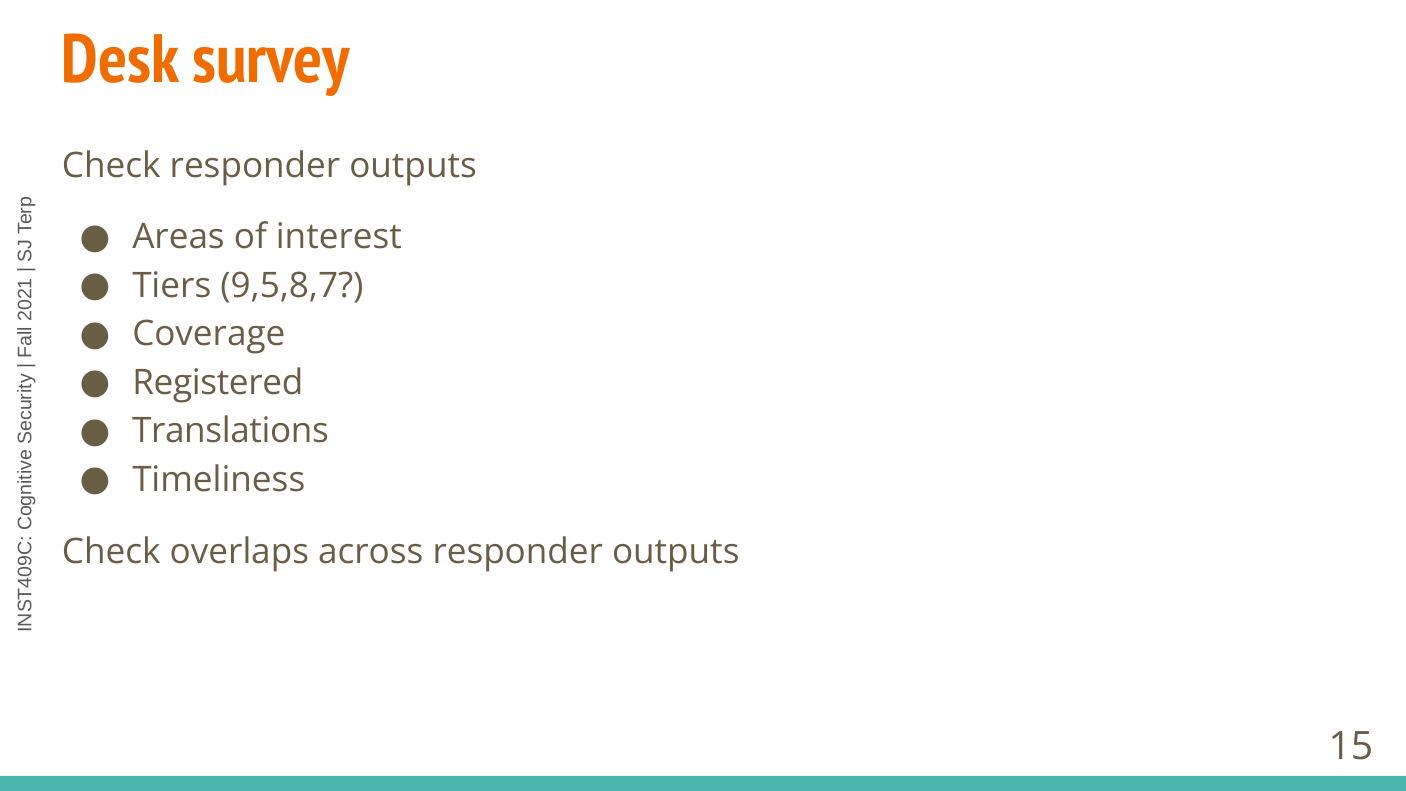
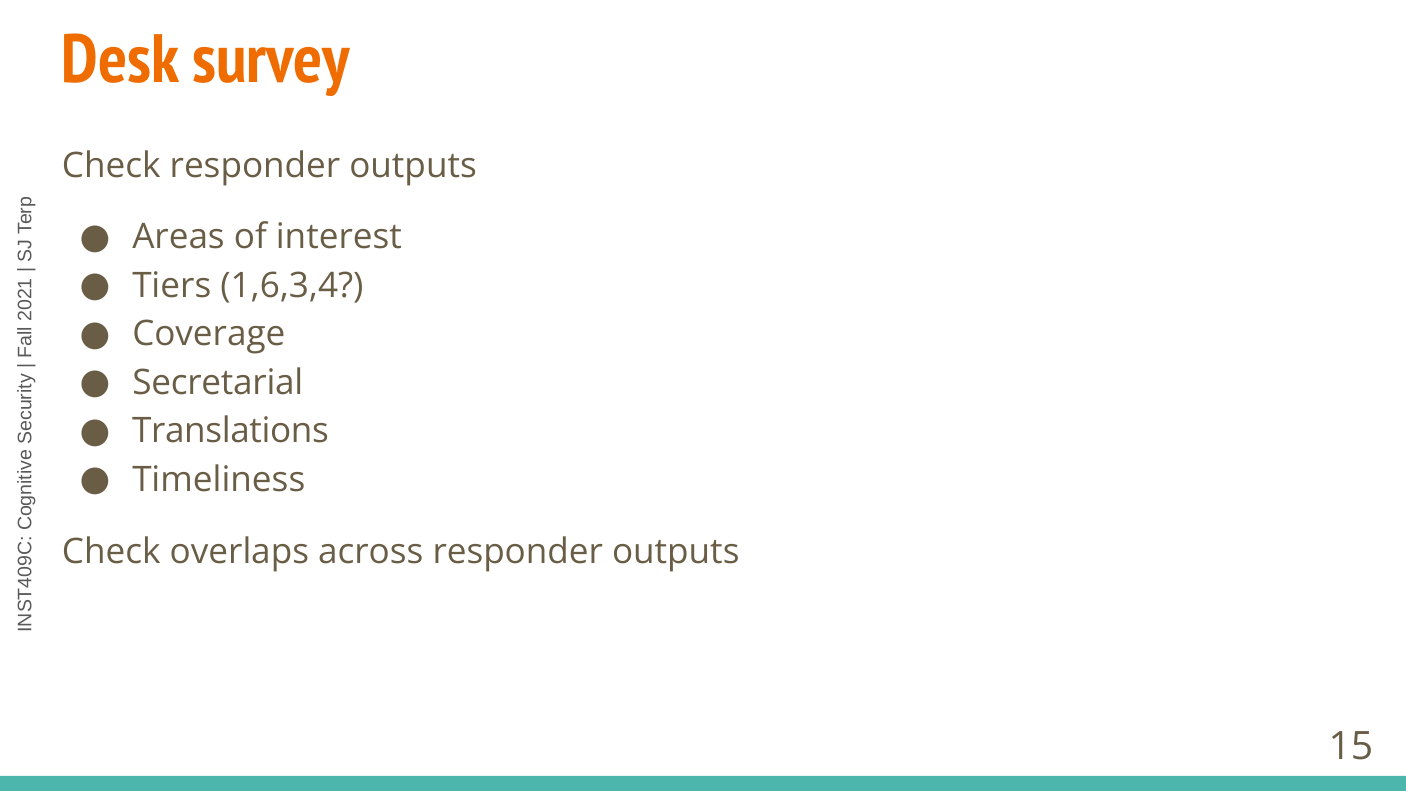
9,5,8,7: 9,5,8,7 -> 1,6,3,4 (292, 286)
Registered: Registered -> Secretarial (218, 383)
